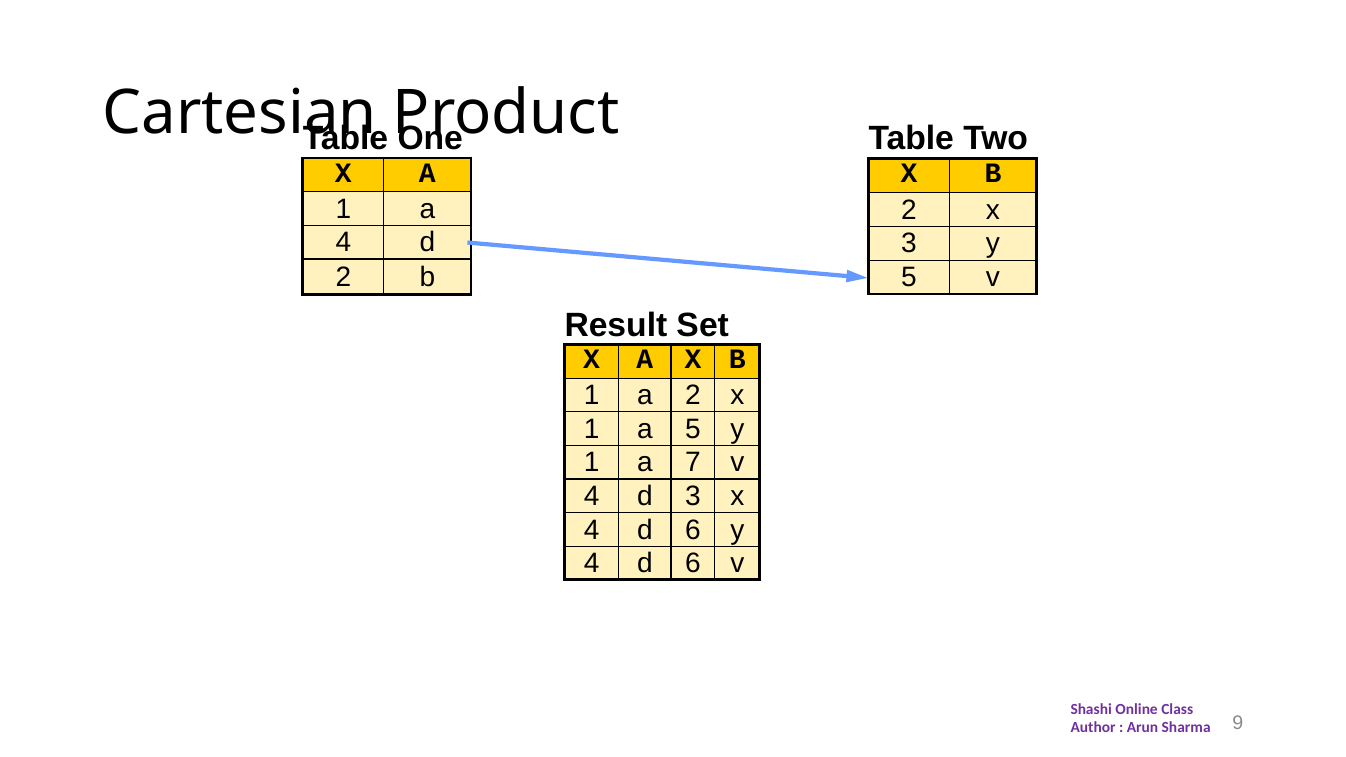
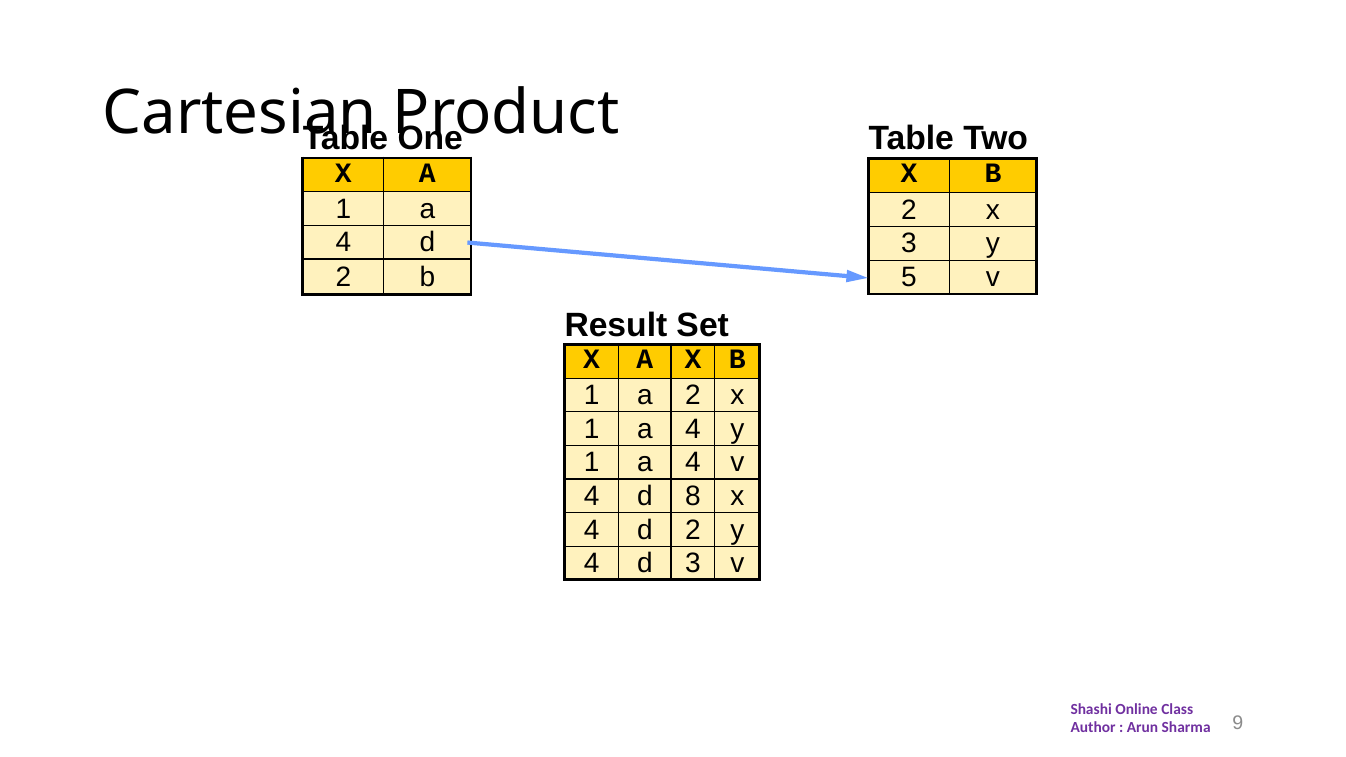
5: 5 -> 4 (693, 429)
7: 7 -> 4 (693, 463)
d 3: 3 -> 8 (693, 496)
6: 6 -> 2 (693, 530)
6: 6 -> 3 (693, 564)
